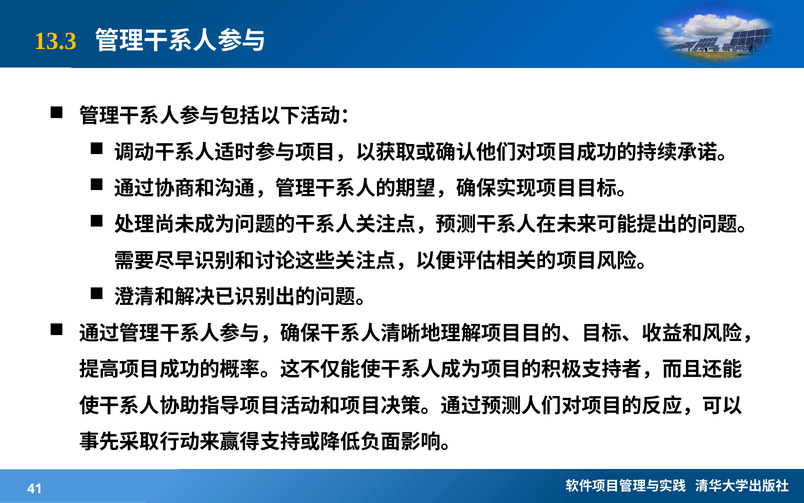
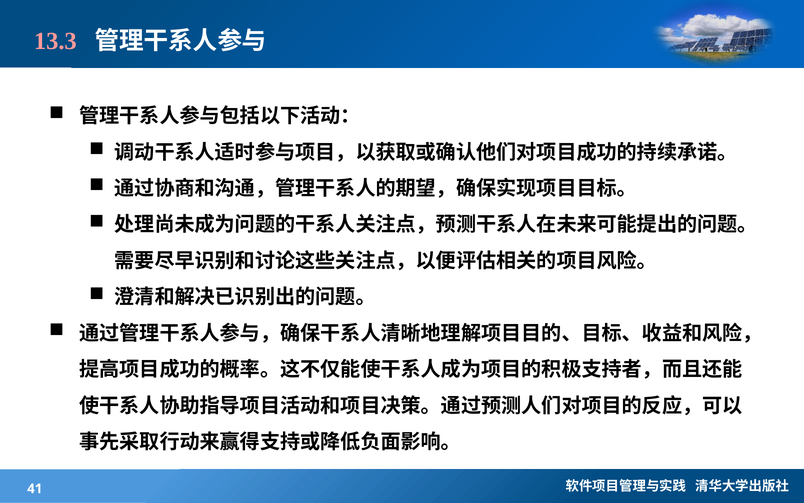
13.3 colour: yellow -> pink (55, 41)
